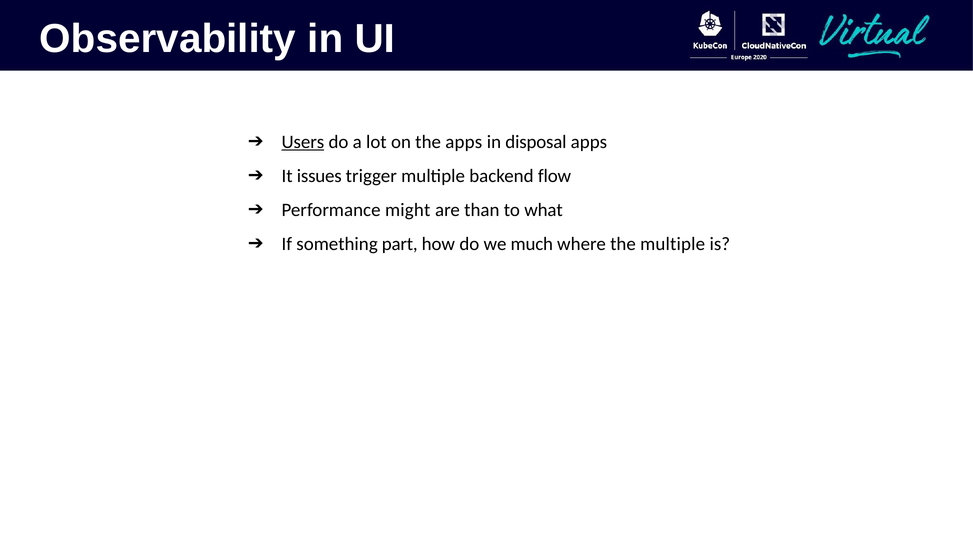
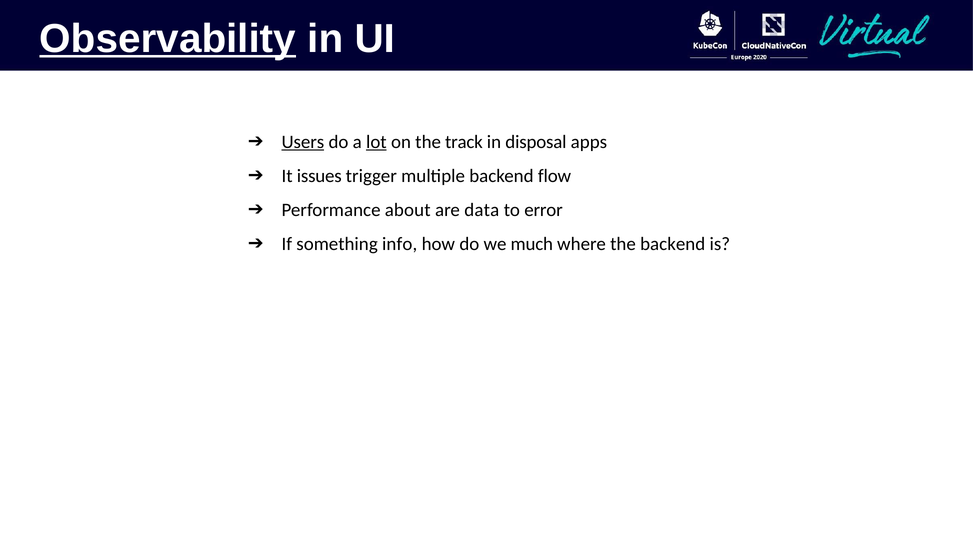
Observability underline: none -> present (168, 39)
lot underline: none -> present (376, 142)
the apps: apps -> track (464, 142)
might: might -> about (408, 210)
than: than -> data (482, 210)
what: what -> error (544, 210)
part: part -> info (400, 244)
the multiple: multiple -> backend (673, 244)
